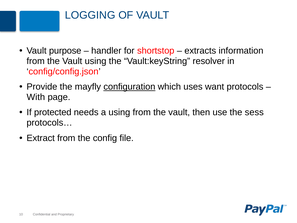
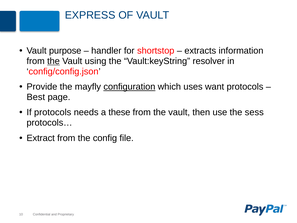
LOGGING: LOGGING -> EXPRESS (90, 15)
the underline: none -> present (53, 61)
With: With -> Best (36, 97)
If protected: protected -> protocols (53, 112)
a using: using -> these (119, 112)
